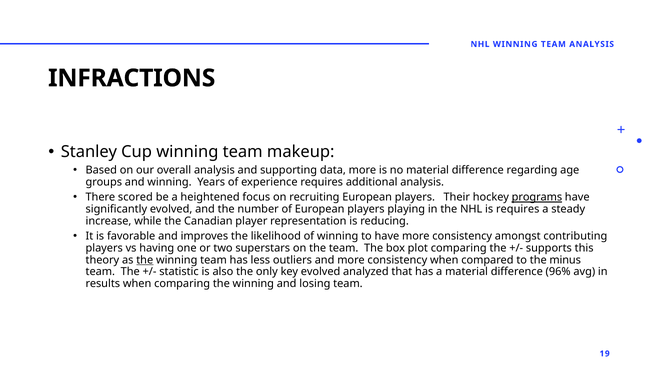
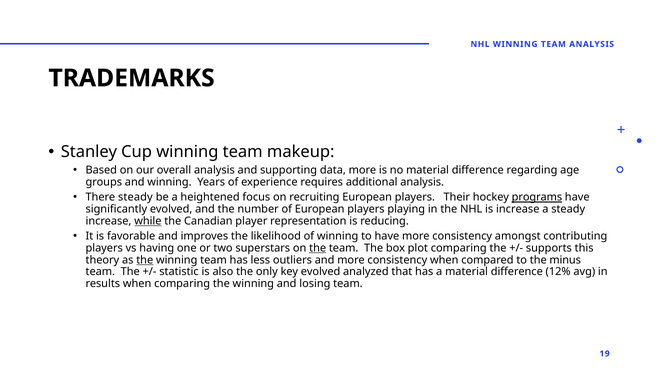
INFRACTIONS: INFRACTIONS -> TRADEMARKS (132, 78)
There scored: scored -> steady (135, 197)
is requires: requires -> increase (518, 209)
while underline: none -> present (148, 221)
the underline: none -> present (318, 248)
96%: 96% -> 12% (558, 272)
